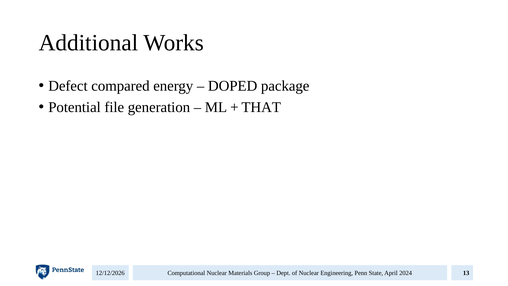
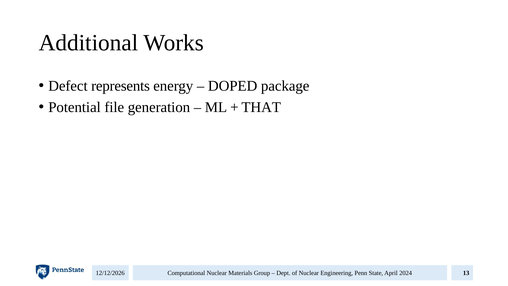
compared: compared -> represents (121, 86)
